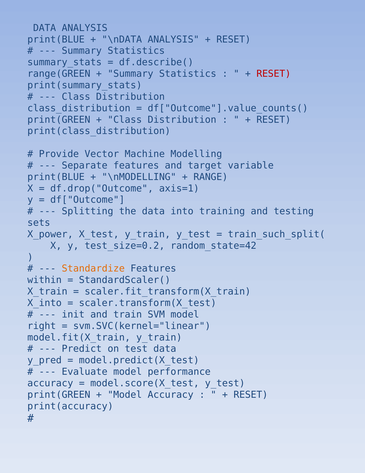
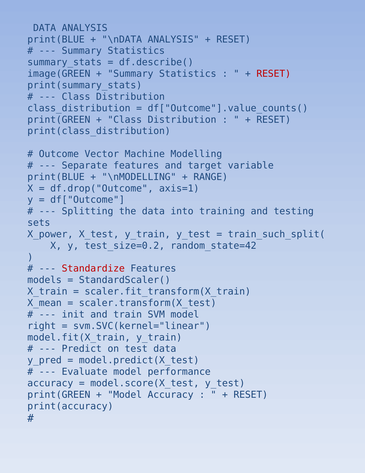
range(GREEN: range(GREEN -> image(GREEN (59, 74)
Provide: Provide -> Outcome (59, 154)
Standardize colour: orange -> red (93, 268)
within: within -> models (45, 280)
X_into: X_into -> X_mean (45, 303)
